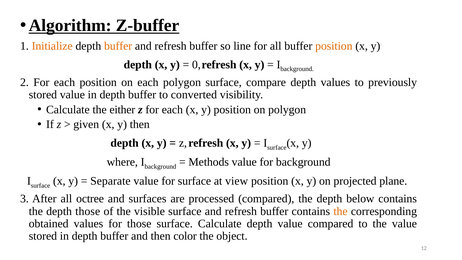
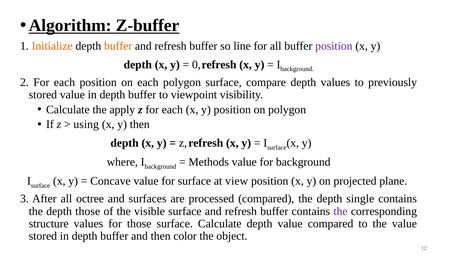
position colour: orange -> purple (334, 46)
converted: converted -> viewpoint (194, 95)
either: either -> apply (122, 109)
given: given -> using (86, 124)
Separate: Separate -> Concave (110, 181)
below: below -> single (360, 199)
the colour: orange -> purple (340, 211)
obtained: obtained -> structure (49, 224)
